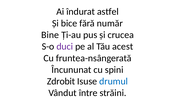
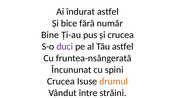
Tău acest: acest -> astfel (123, 47)
Zdrobit: Zdrobit -> Crucea (61, 82)
drumul colour: blue -> orange (114, 82)
